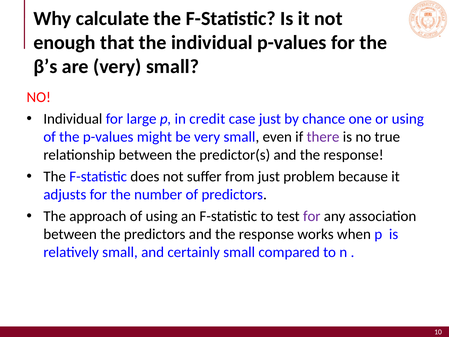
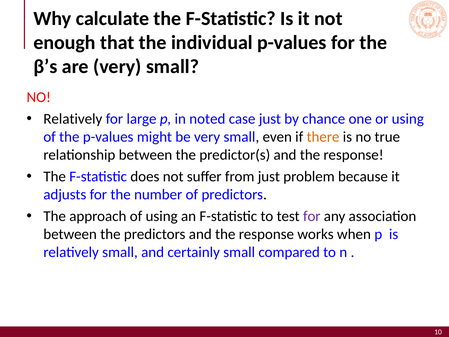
Individual: Individual -> Relatively (73, 119)
credit: credit -> noted (207, 119)
there colour: purple -> orange (323, 137)
